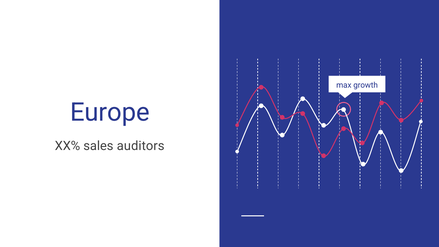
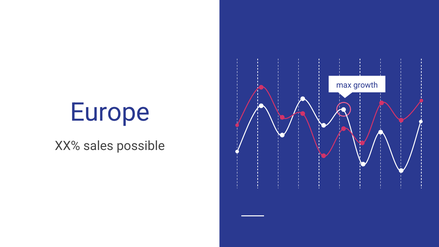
auditors: auditors -> possible (141, 146)
